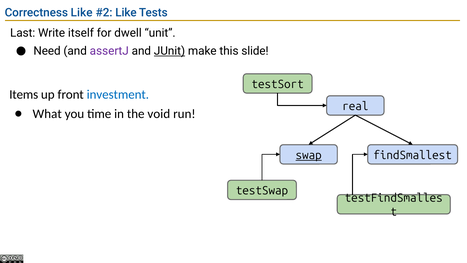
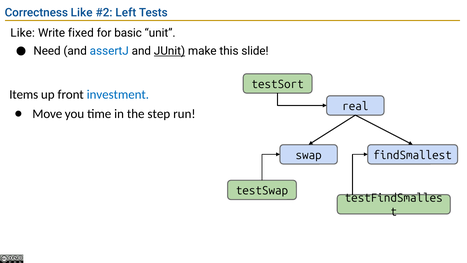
Like: Like -> Left (126, 12)
Last: Last -> Like (23, 33)
itself: itself -> fixed (81, 33)
dwell: dwell -> basic (128, 33)
assertJ colour: purple -> blue (109, 51)
What: What -> Move (47, 114)
void: void -> step (159, 114)
swap underline: present -> none (309, 155)
